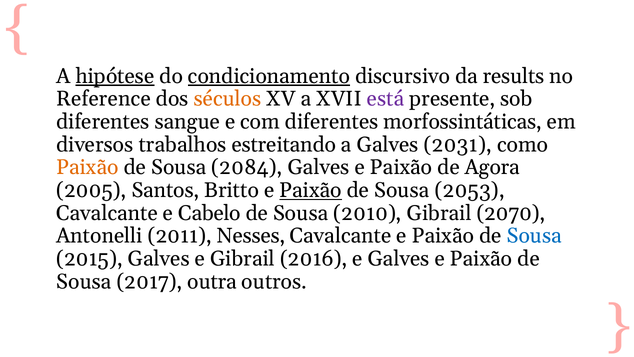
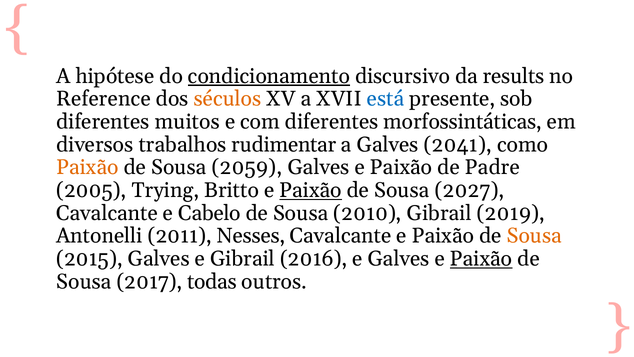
hipótese underline: present -> none (115, 76)
está colour: purple -> blue (386, 99)
sangue: sangue -> muitos (187, 122)
estreitando: estreitando -> rudimentar (284, 144)
2031: 2031 -> 2041 (458, 144)
2084: 2084 -> 2059 (247, 167)
Agora: Agora -> Padre (492, 167)
Santos: Santos -> Trying (165, 190)
2053: 2053 -> 2027 (470, 190)
2070: 2070 -> 2019 (511, 213)
Sousa colour: blue -> orange (534, 236)
Paixão underline: none -> present (481, 259)
outra: outra -> todas (212, 281)
